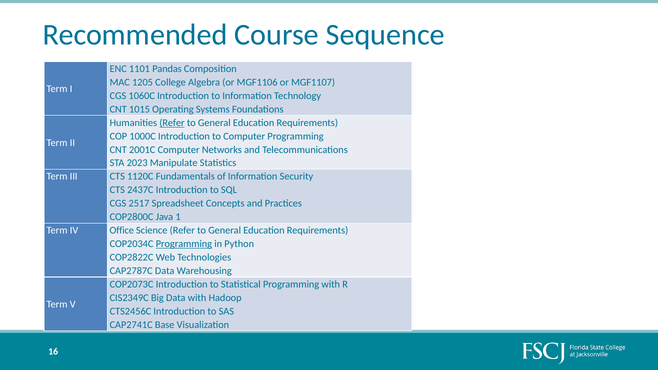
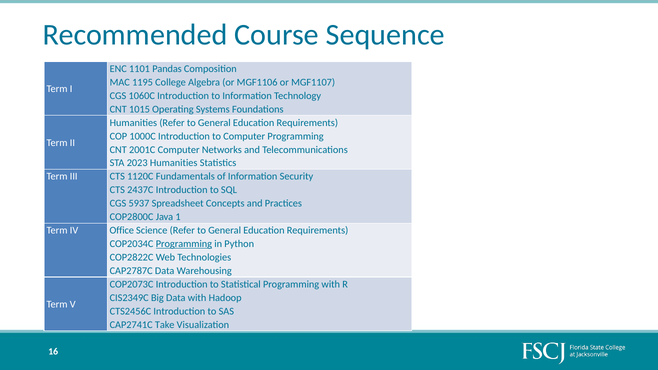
1205: 1205 -> 1195 (143, 82)
Refer underline: present -> none (172, 123)
2023 Manipulate: Manipulate -> Humanities (174, 163)
2517: 2517 -> 5937 (139, 204)
Base: Base -> Take (165, 325)
